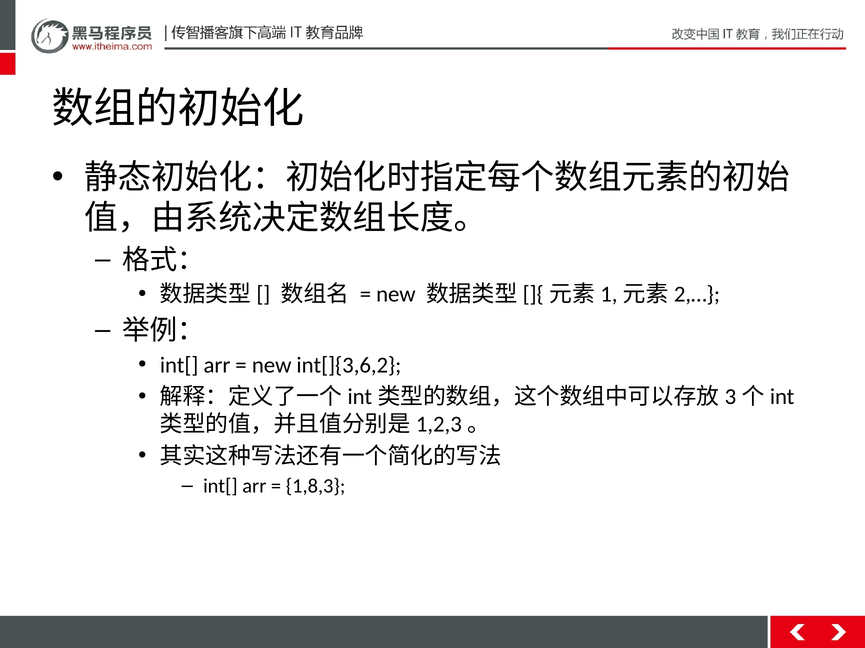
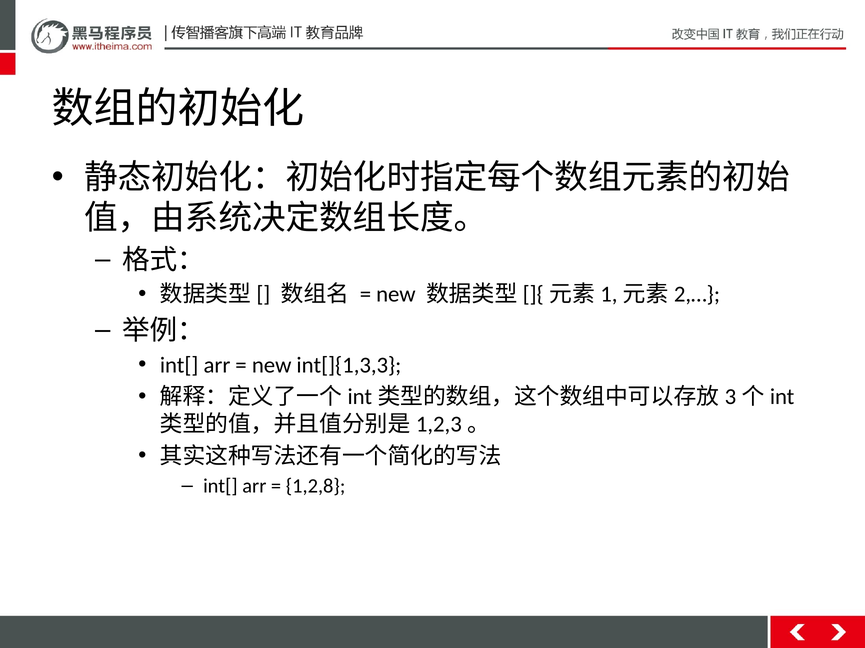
int[]{3,6,2: int[]{3,6,2 -> int[]{1,3,3 (349, 365)
1,8,3: 1,8,3 -> 1,2,8 (316, 487)
